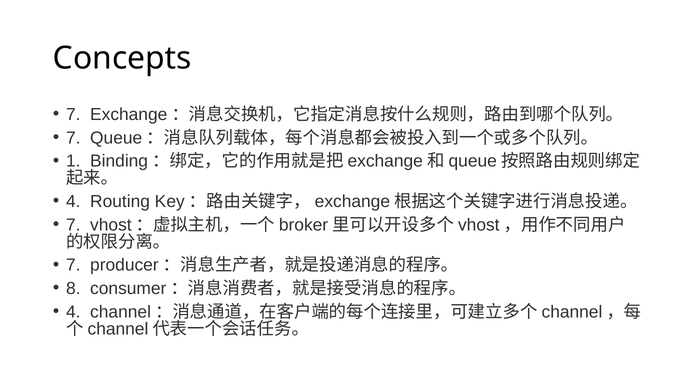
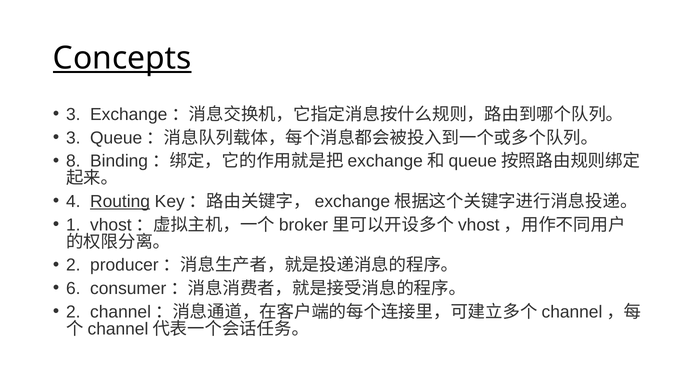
Concepts underline: none -> present (122, 58)
7: 7 -> 3 (73, 114)
7: 7 -> 3 (73, 138)
1: 1 -> 8 (73, 161)
Routing underline: none -> present (120, 202)
7: 7 -> 1 (73, 225)
7: 7 -> 2 (73, 265)
8: 8 -> 6 (73, 289)
4: 4 -> 2 (73, 312)
